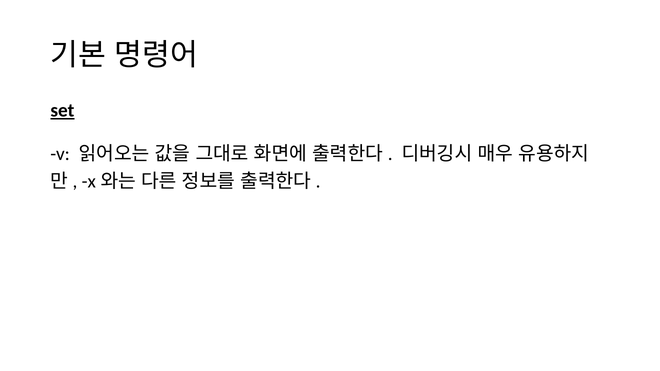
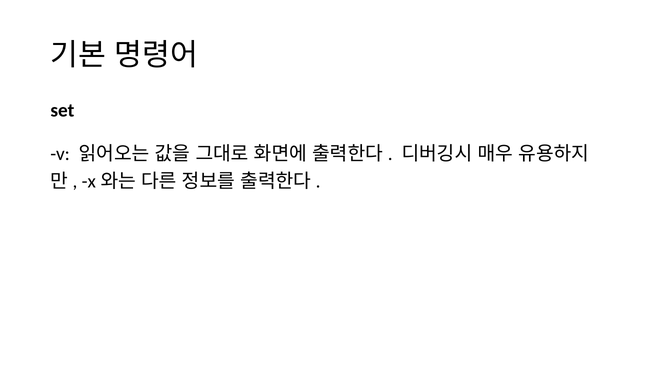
set underline: present -> none (62, 110)
